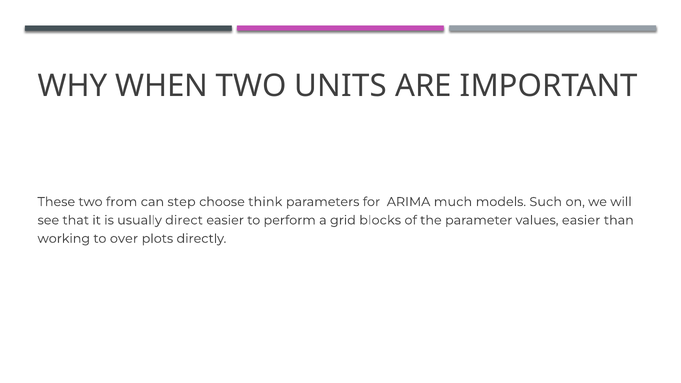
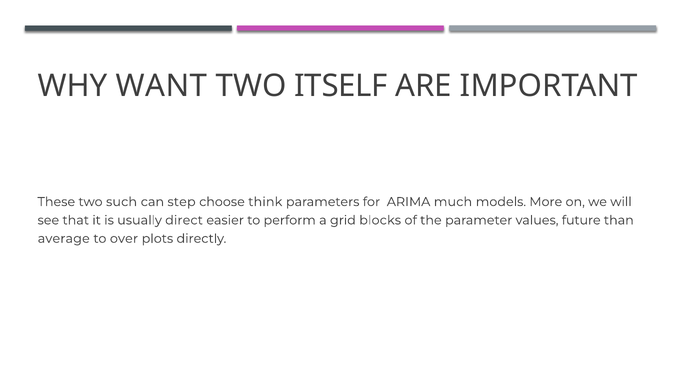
WHEN: WHEN -> WANT (161, 86)
UNITS: UNITS -> ITSELF (341, 86)
from: from -> such (122, 202)
Such: Such -> More (546, 202)
values easier: easier -> future (581, 220)
working: working -> average (64, 239)
